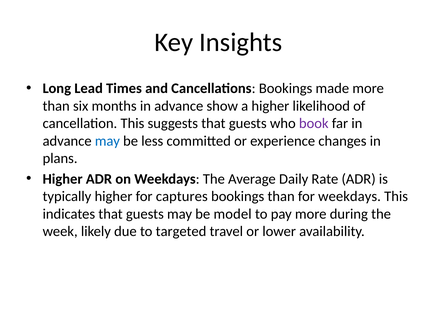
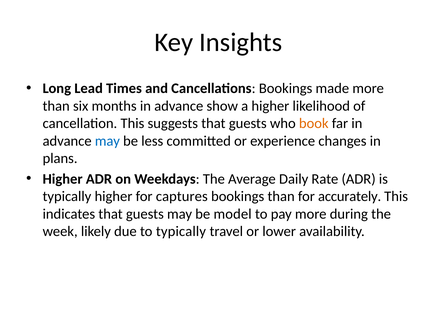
book colour: purple -> orange (314, 123)
for weekdays: weekdays -> accurately (350, 196)
to targeted: targeted -> typically (181, 231)
